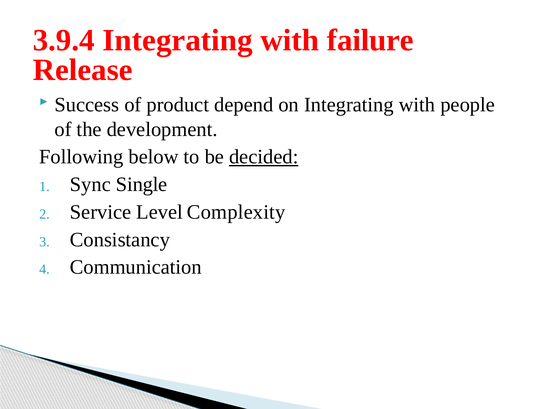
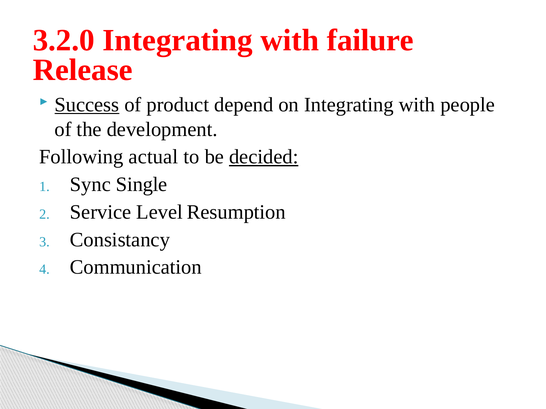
3.9.4: 3.9.4 -> 3.2.0 (64, 40)
Success underline: none -> present (87, 105)
below: below -> actual (153, 157)
Complexity: Complexity -> Resumption (236, 212)
